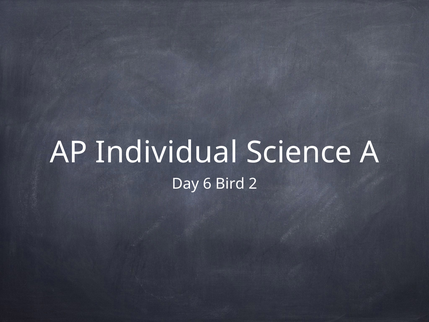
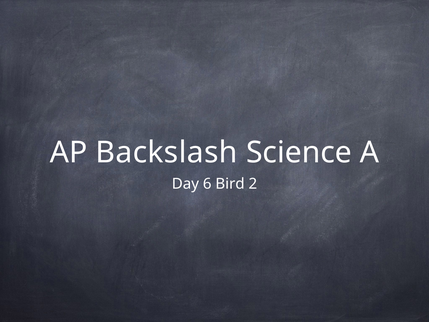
Individual: Individual -> Backslash (167, 152)
